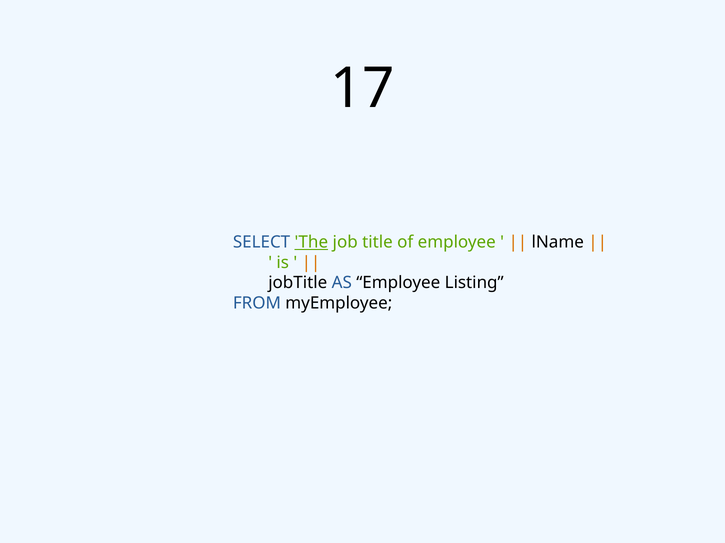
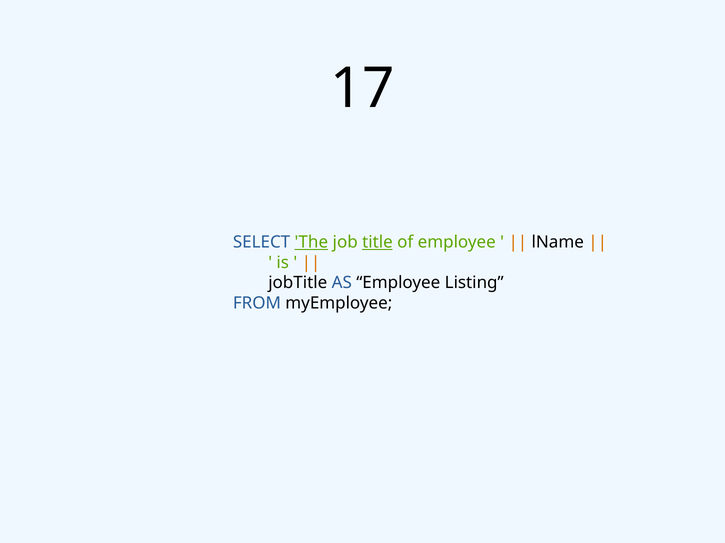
title underline: none -> present (377, 242)
